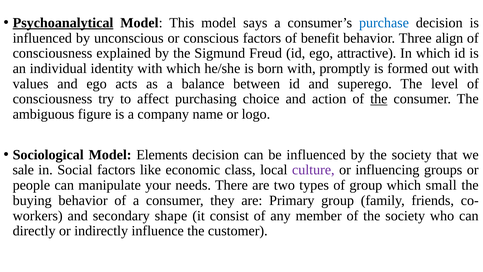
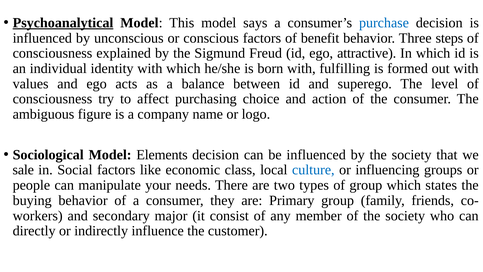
align: align -> steps (449, 38)
promptly: promptly -> fulfilling (345, 68)
the underline: present -> none (379, 99)
culture colour: purple -> blue (313, 170)
small: small -> states (441, 185)
shape: shape -> major (171, 215)
